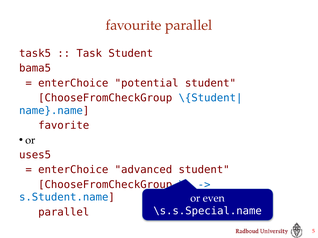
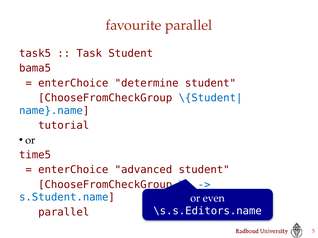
potential: potential -> determine (147, 83)
favorite: favorite -> tutorial (64, 126)
uses5: uses5 -> time5 (35, 155)
\s.s.Special.name: \s.s.Special.name -> \s.s.Editors.name (208, 211)
